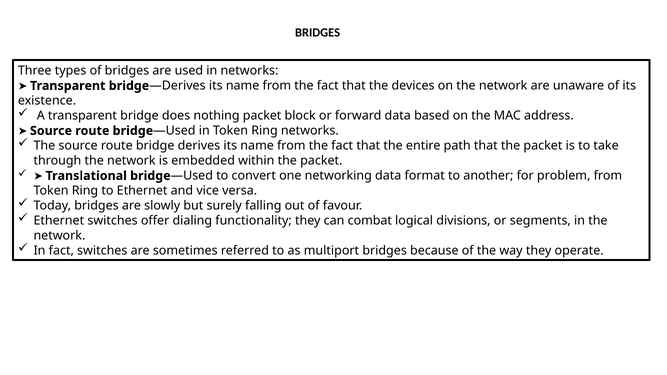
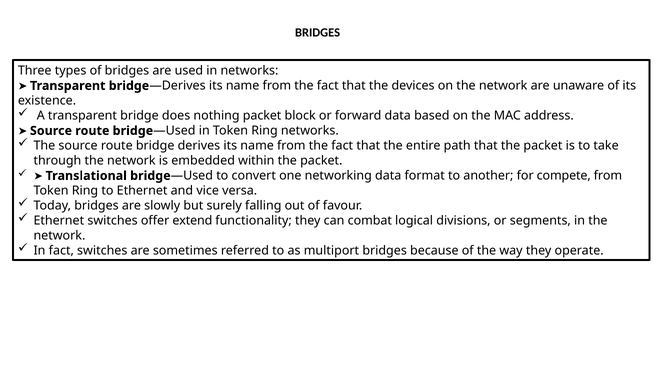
problem: problem -> compete (564, 176)
dialing: dialing -> extend (192, 221)
